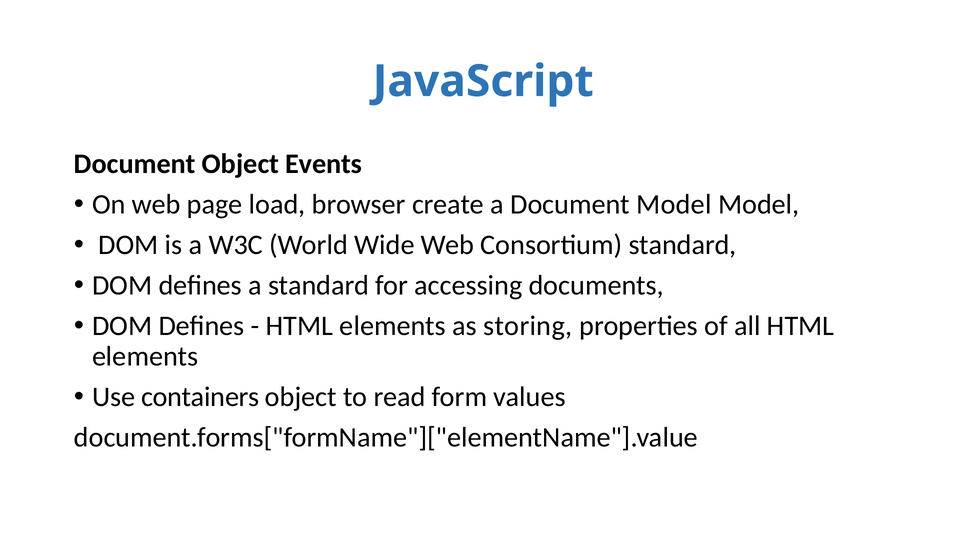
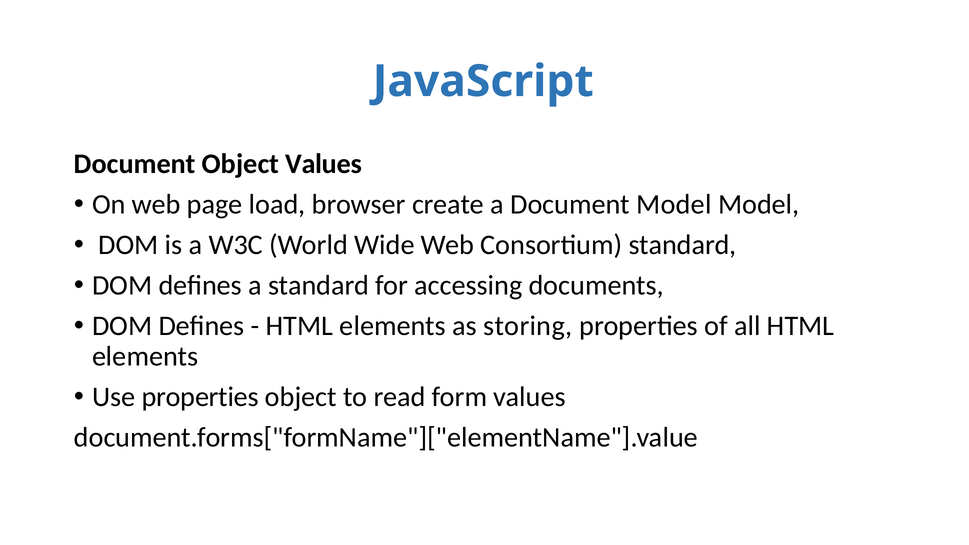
Object Events: Events -> Values (324, 164)
Use containers: containers -> properties (200, 397)
